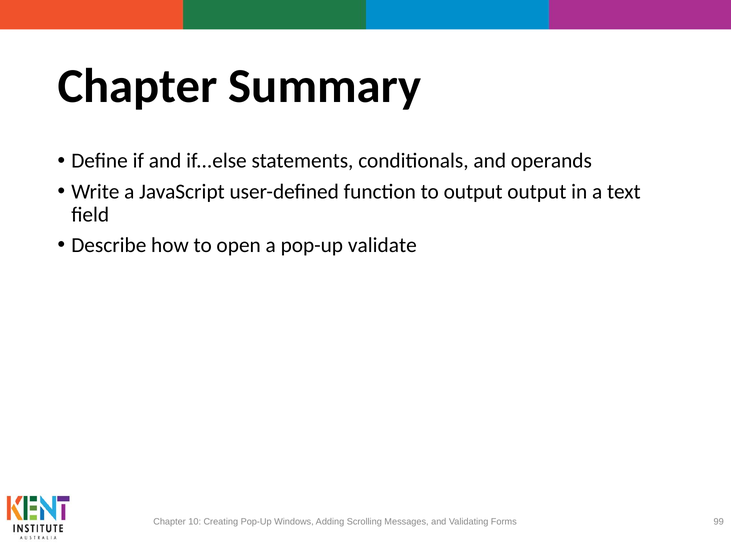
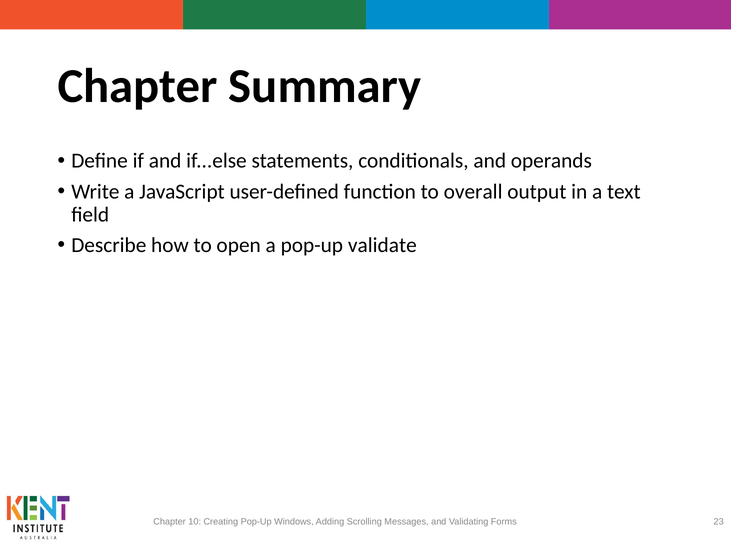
to output: output -> overall (473, 192)
99: 99 -> 23 (719, 522)
